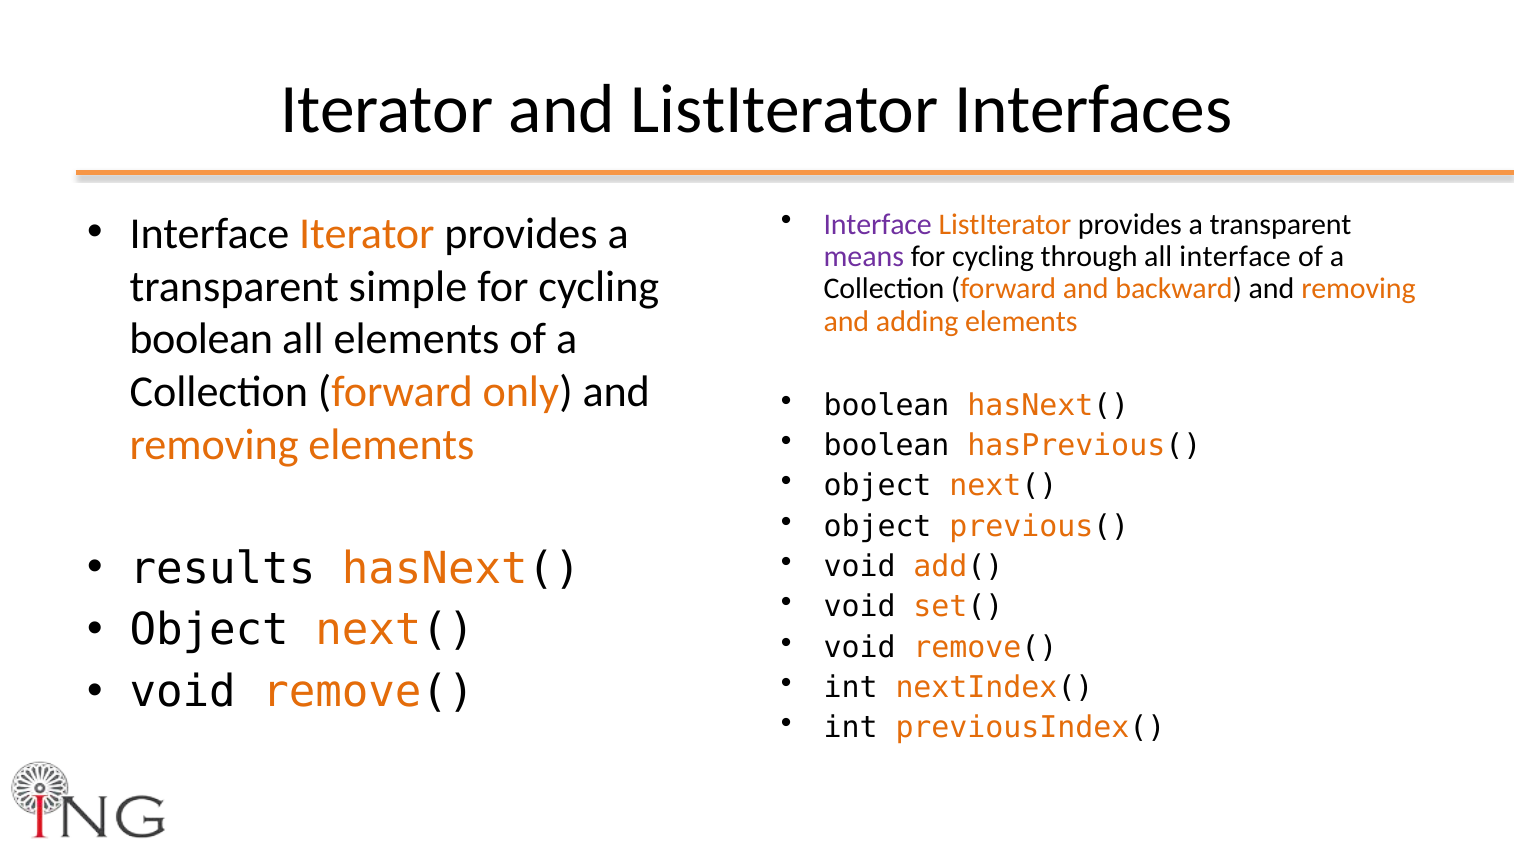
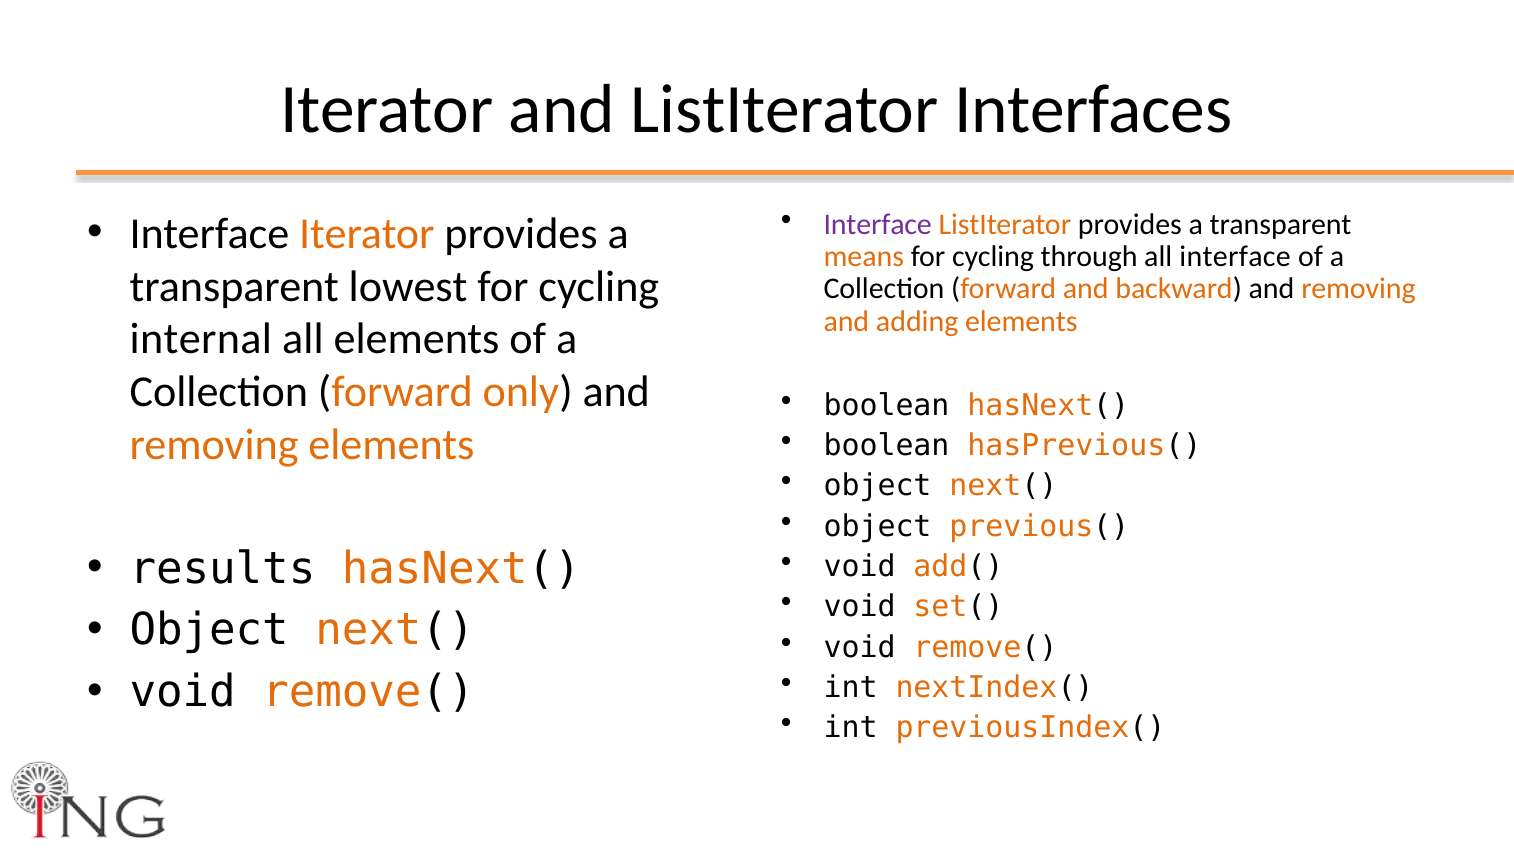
means colour: purple -> orange (864, 257)
simple: simple -> lowest (408, 287)
boolean: boolean -> internal (201, 340)
